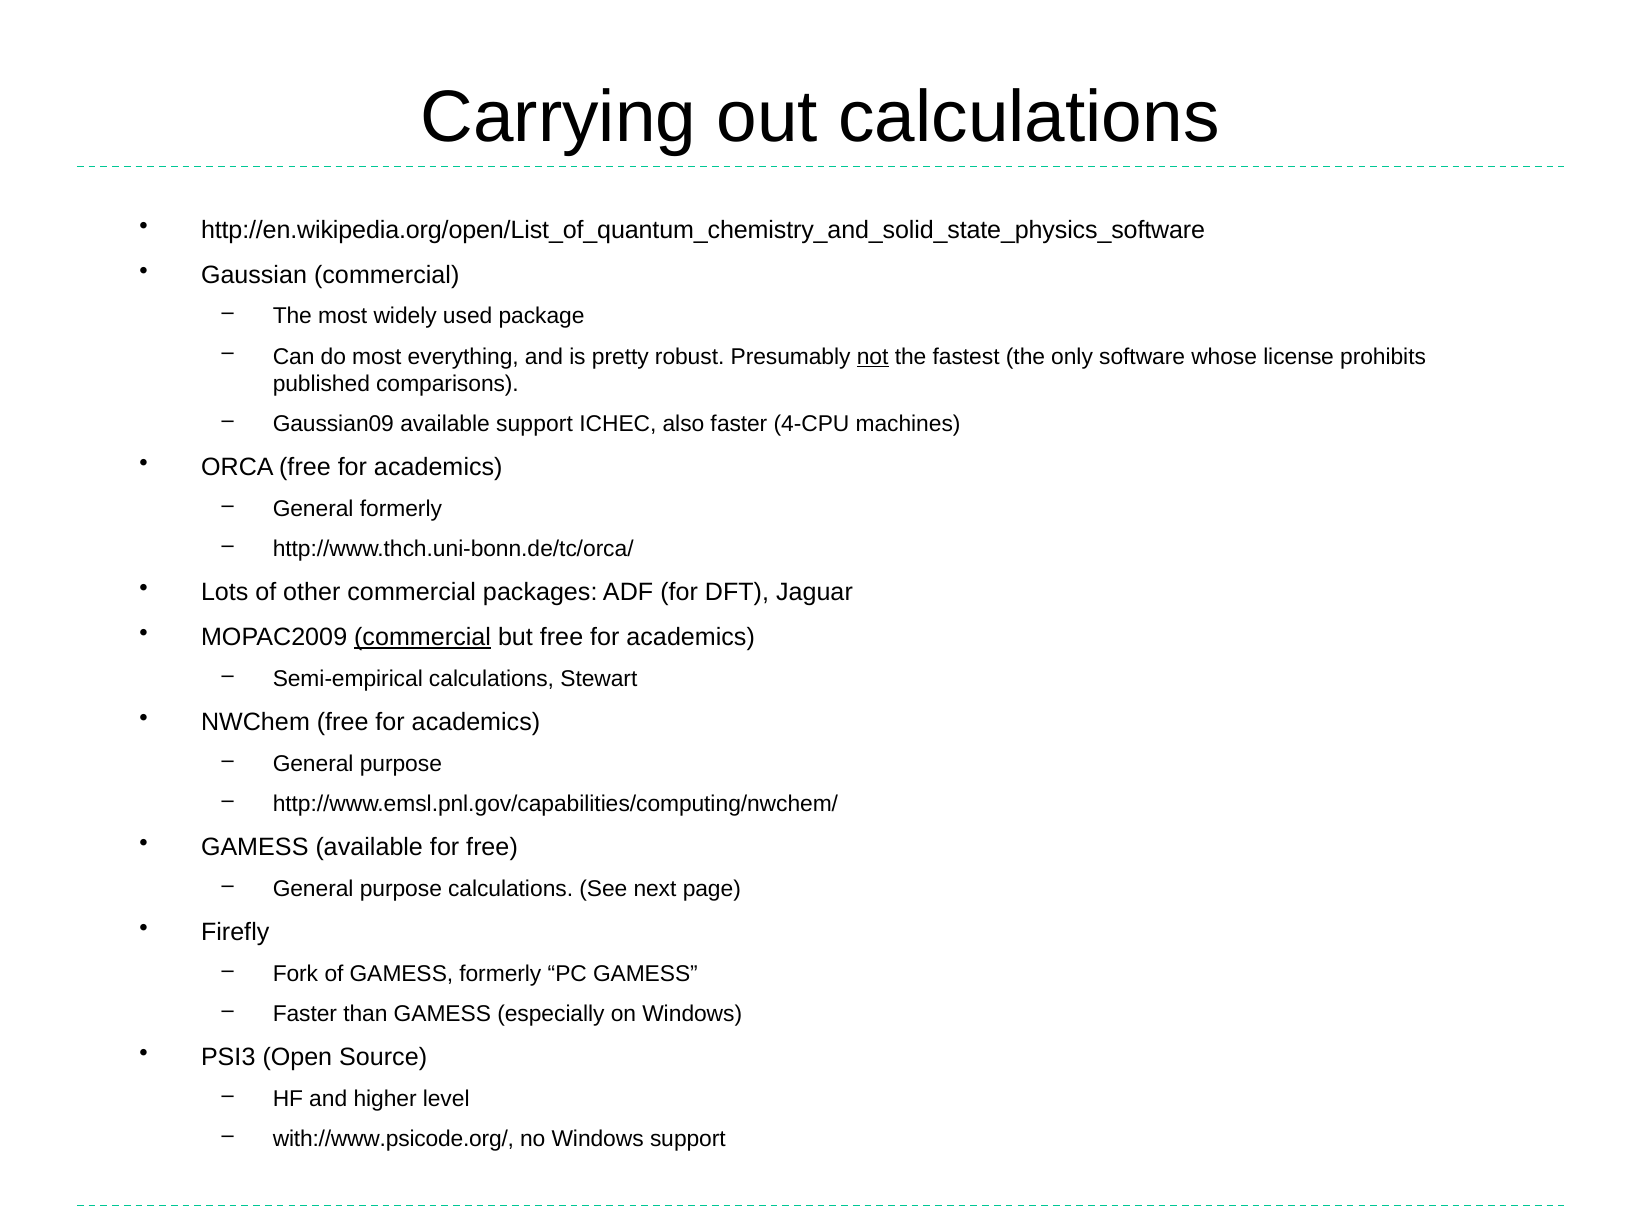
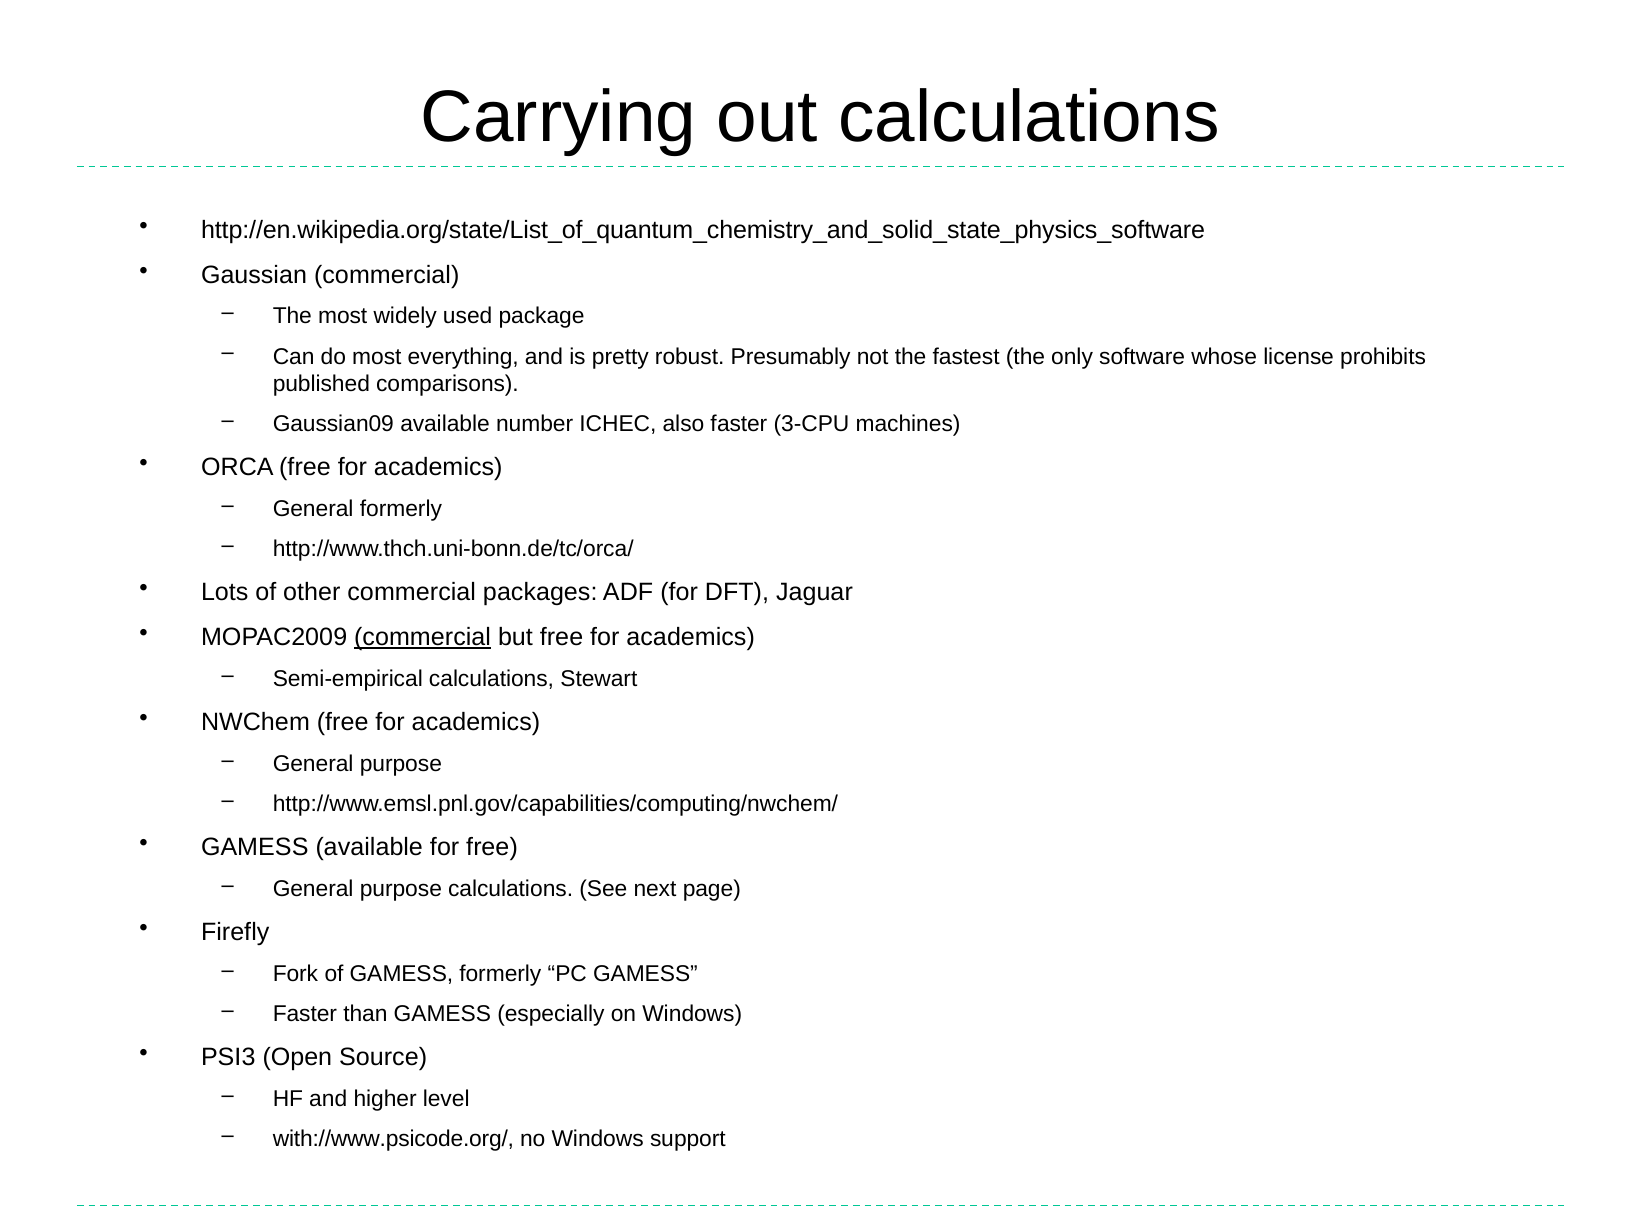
http://en.wikipedia.org/open/List_of_quantum_chemistry_and_solid_state_physics_software: http://en.wikipedia.org/open/List_of_quantum_chemistry_and_solid_state_physics_software -> http://en.wikipedia.org/state/List_of_quantum_chemistry_and_solid_state_physics_software (703, 230)
not underline: present -> none (873, 356)
available support: support -> number (535, 424)
4-CPU: 4-CPU -> 3-CPU (812, 424)
